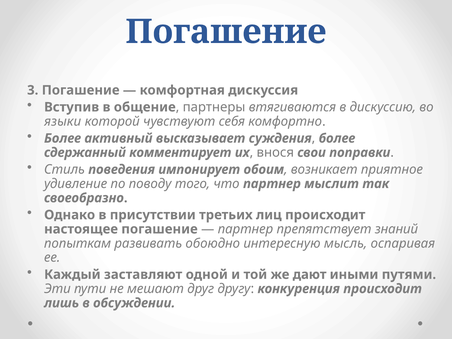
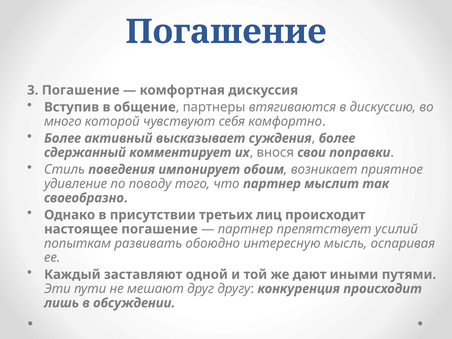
языки: языки -> много (63, 121)
знаний: знаний -> усилий (396, 229)
